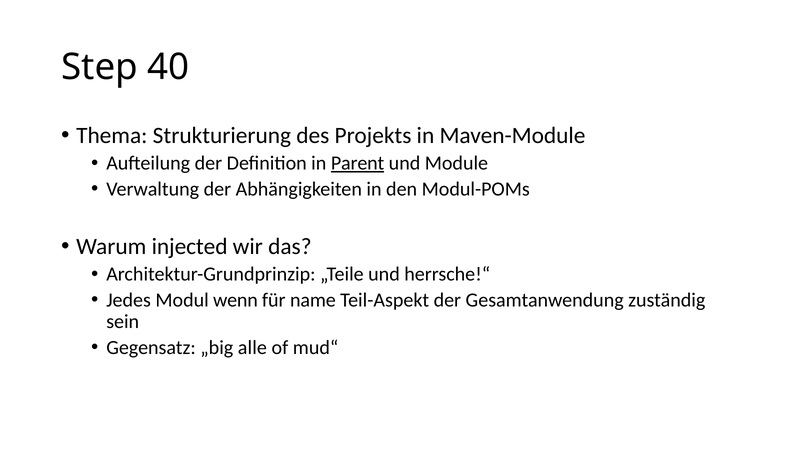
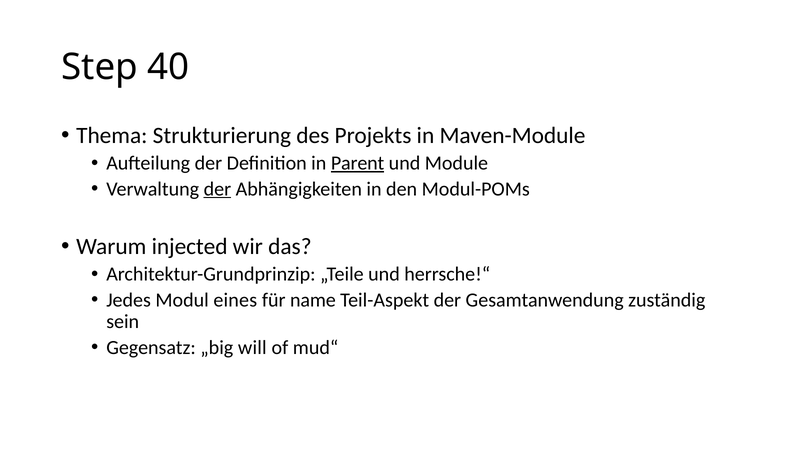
der underline: none -> present (217, 189)
wenn: wenn -> eines (235, 300)
alle: alle -> will (252, 348)
